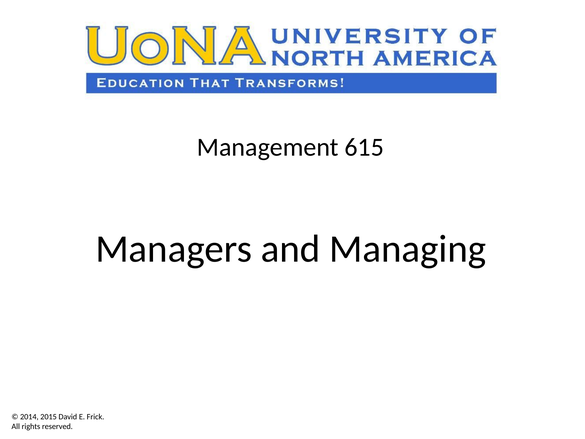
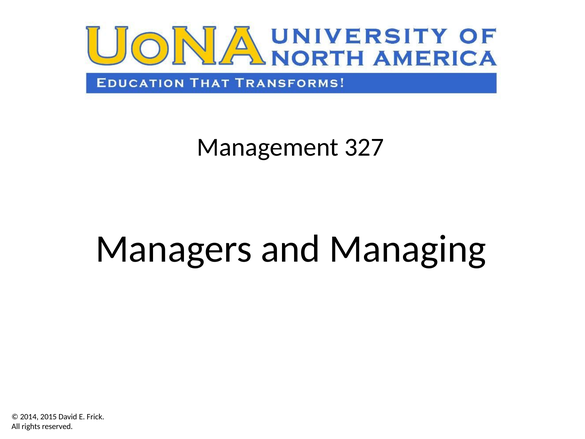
615: 615 -> 327 (364, 147)
